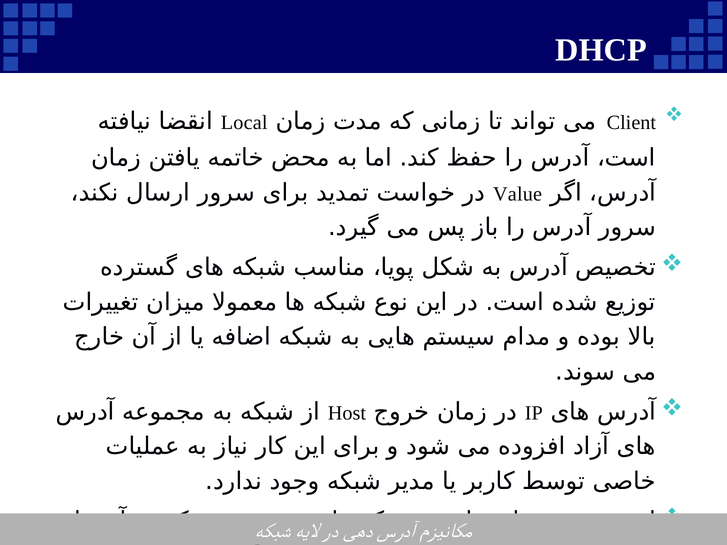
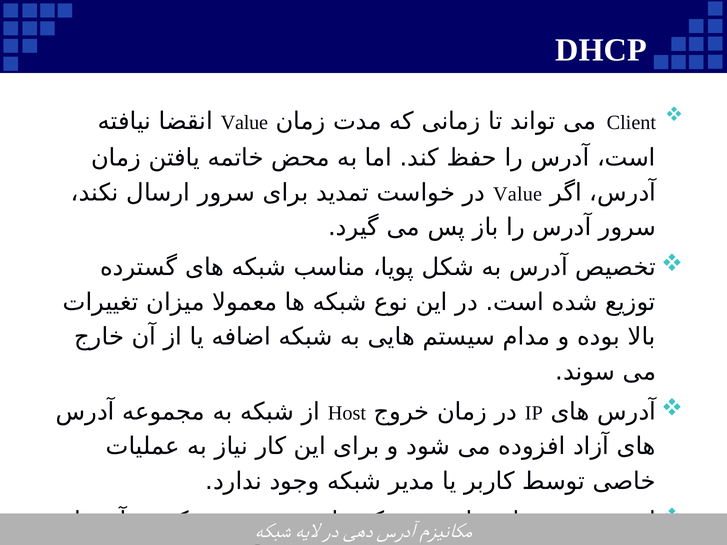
Local: Local -> Value (244, 123)
